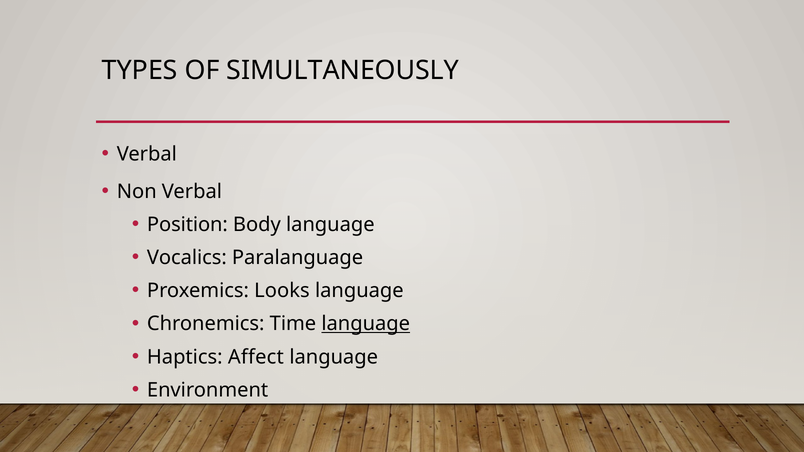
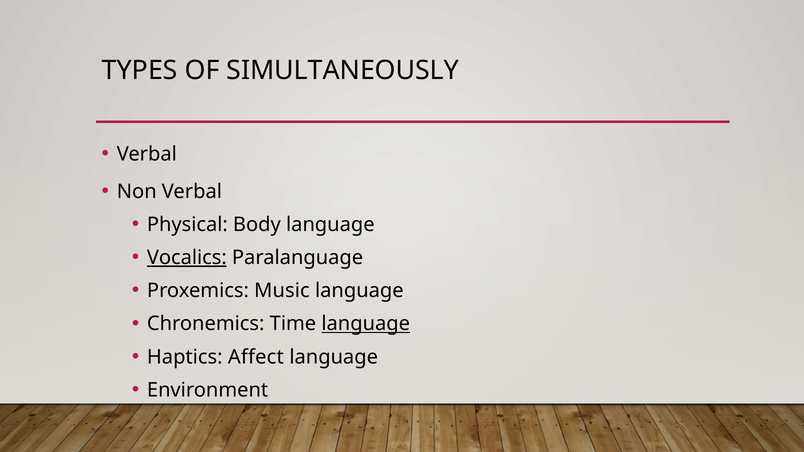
Position: Position -> Physical (187, 225)
Vocalics underline: none -> present (187, 258)
Looks: Looks -> Music (282, 291)
